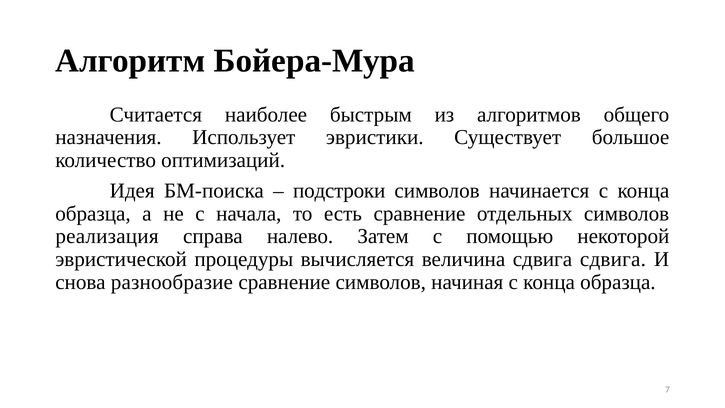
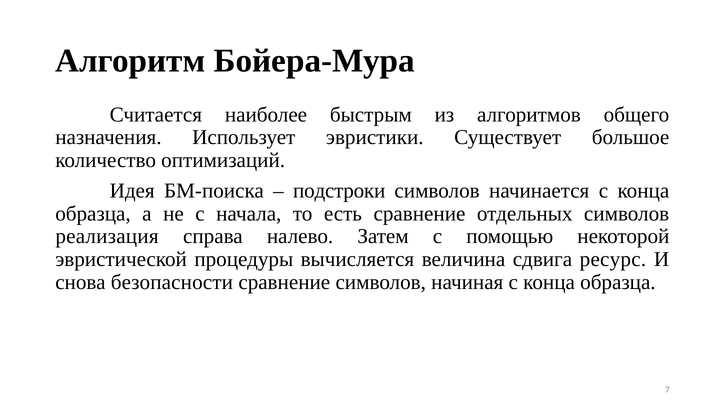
сдвига сдвига: сдвига -> ресурс (613, 259)
разнообразие: разнообразие -> безопасности (172, 282)
